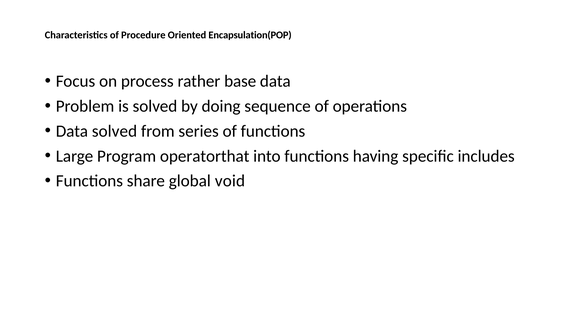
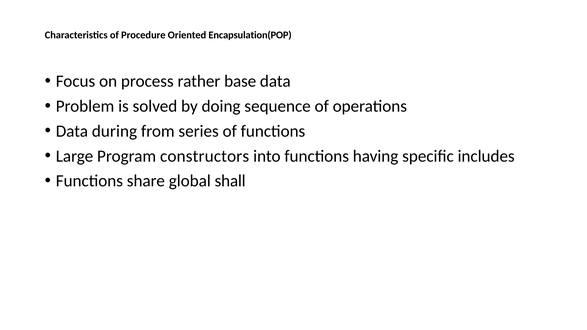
Data solved: solved -> during (114, 131)
operatorthat: operatorthat -> constructors (205, 156)
void: void -> shall (230, 181)
